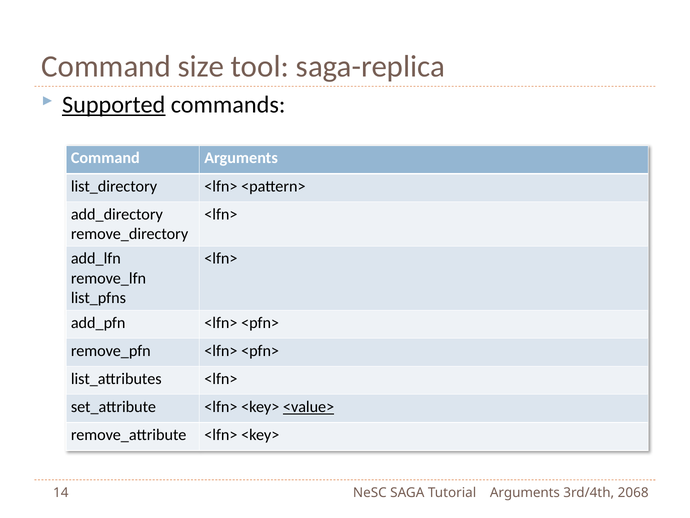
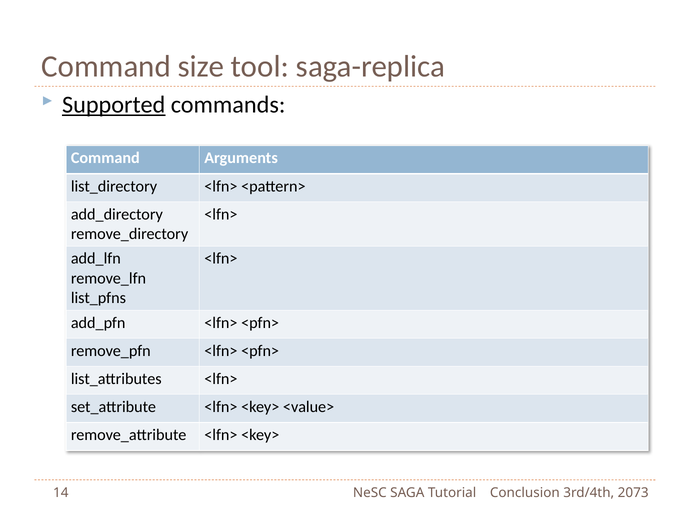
<value> underline: present -> none (309, 406)
Arguments: Arguments -> Conclusion (525, 492)
2068: 2068 -> 2073 (633, 492)
